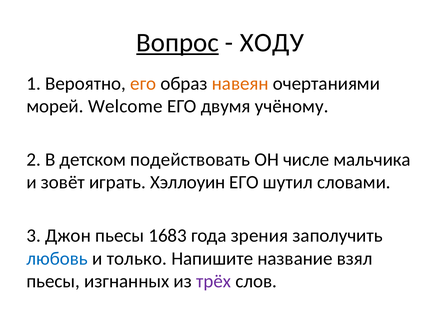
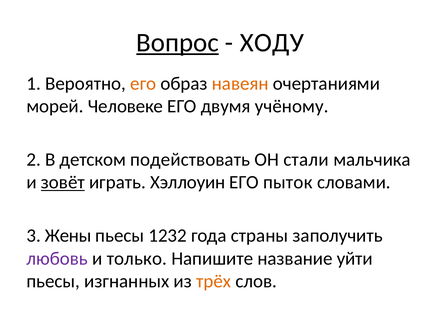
Welcome: Welcome -> Человеке (126, 107)
числе: числе -> стали (306, 160)
зовёт underline: none -> present (63, 183)
шутил: шутил -> пыток (288, 183)
Джон: Джон -> Жены (68, 236)
1683: 1683 -> 1232 (168, 236)
зрения: зрения -> страны (260, 236)
любовь colour: blue -> purple (57, 259)
взял: взял -> уйти (355, 259)
трёх colour: purple -> orange (214, 282)
